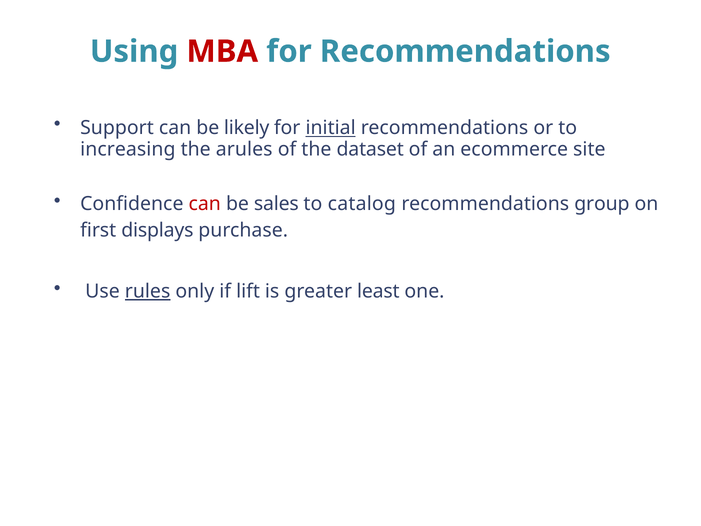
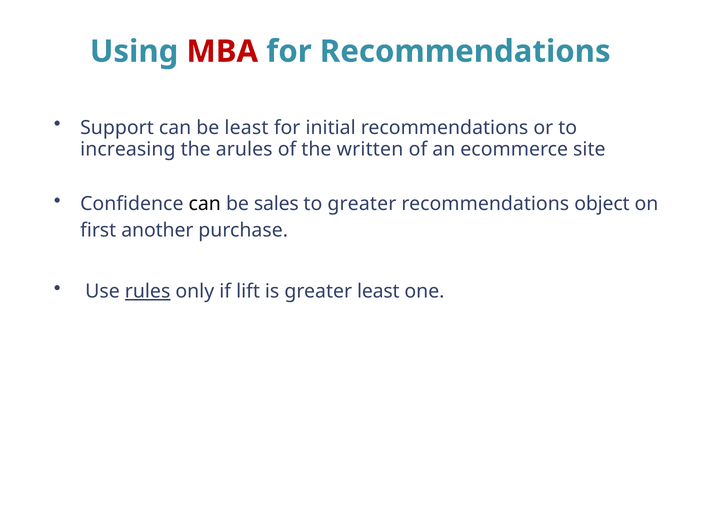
be likely: likely -> least (246, 128)
initial underline: present -> none (331, 128)
dataset: dataset -> written (370, 149)
can colour: red -> black (205, 204)
to catalog: catalog -> greater (362, 204)
group: group -> object (602, 204)
displays: displays -> another (157, 230)
